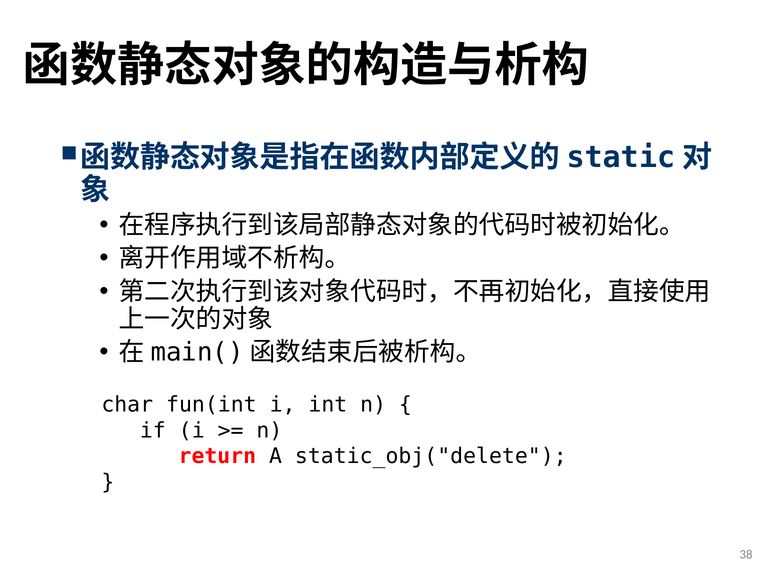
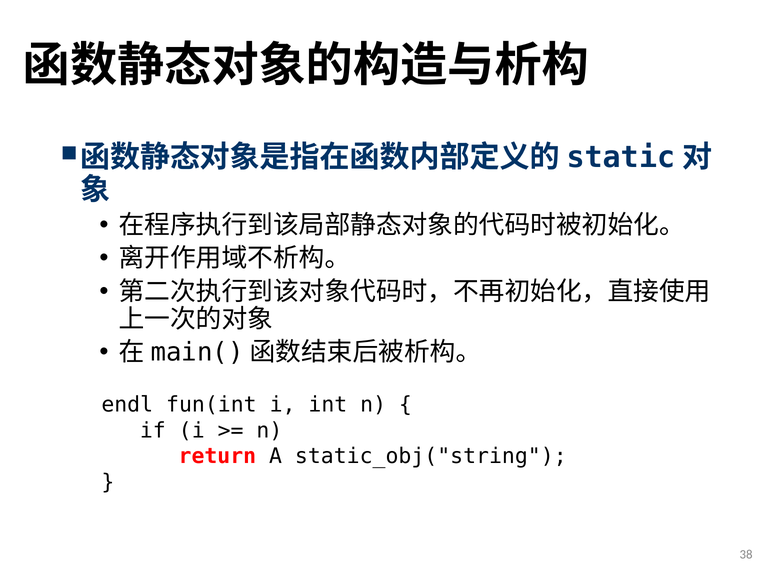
char: char -> endl (127, 405)
static_obj("delete: static_obj("delete -> static_obj("string (431, 456)
